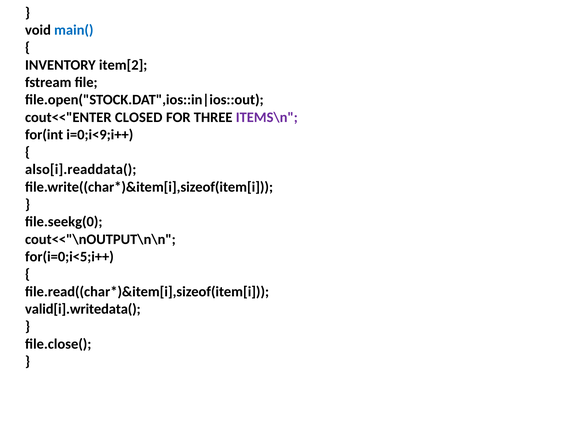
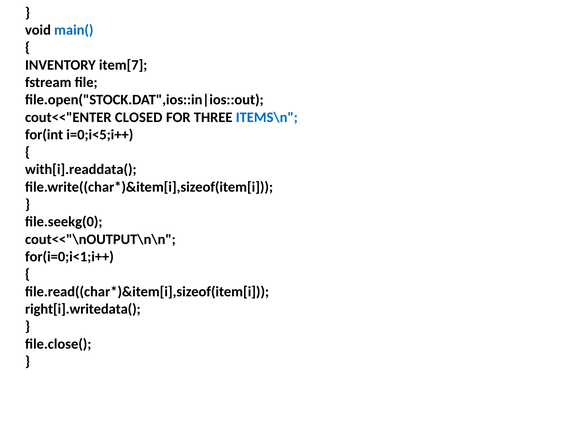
item[2: item[2 -> item[7 (123, 65)
ITEMS\n colour: purple -> blue (267, 117)
i=0;i<9;i++: i=0;i<9;i++ -> i=0;i<5;i++ (100, 135)
also[i].readdata(: also[i].readdata( -> with[i].readdata( (81, 169)
for(i=0;i<5;i++: for(i=0;i<5;i++ -> for(i=0;i<1;i++ (69, 257)
valid[i].writedata(: valid[i].writedata( -> right[i].writedata( (83, 309)
